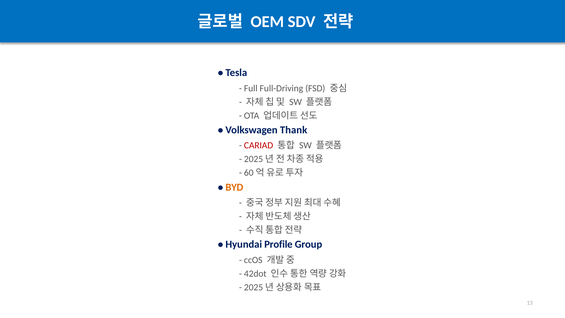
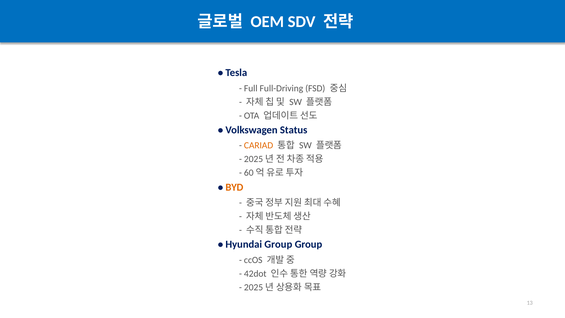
Thank: Thank -> Status (294, 130)
CARIAD colour: red -> orange (259, 145)
Hyundai Profile: Profile -> Group (278, 244)
